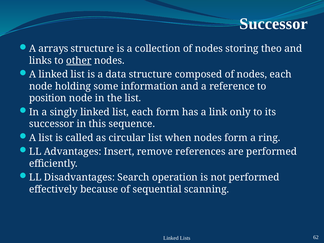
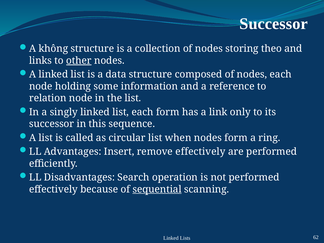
arrays: arrays -> không (53, 49)
position: position -> relation (48, 98)
remove references: references -> effectively (200, 152)
sequential underline: none -> present (157, 189)
